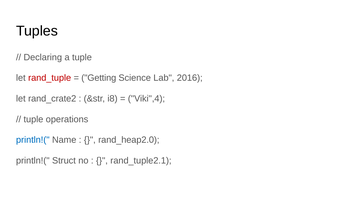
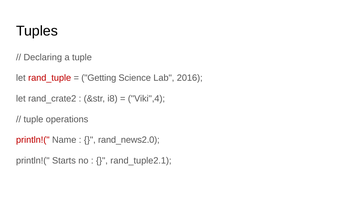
println!( colour: blue -> red (33, 140)
rand_heap2.0: rand_heap2.0 -> rand_news2.0 (129, 140)
Struct: Struct -> Starts (64, 160)
